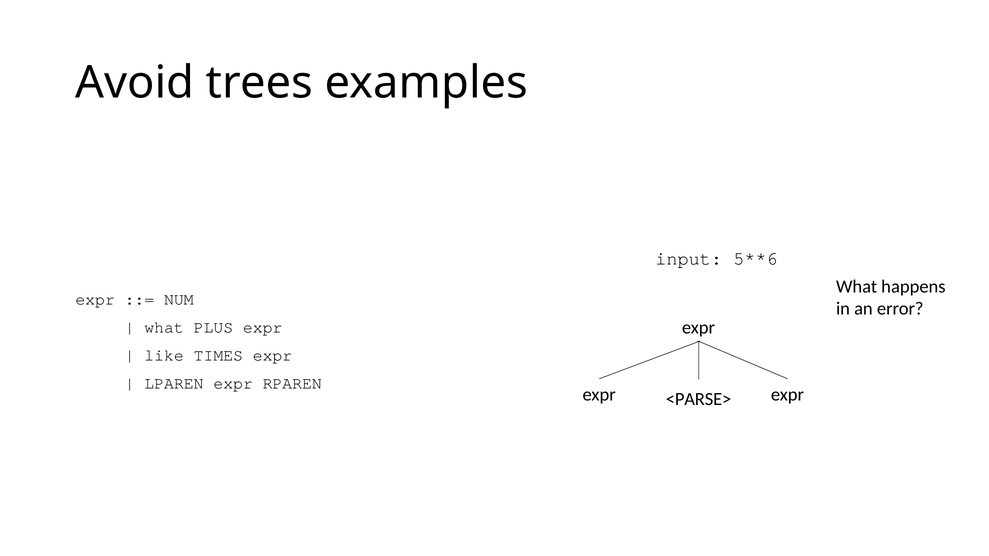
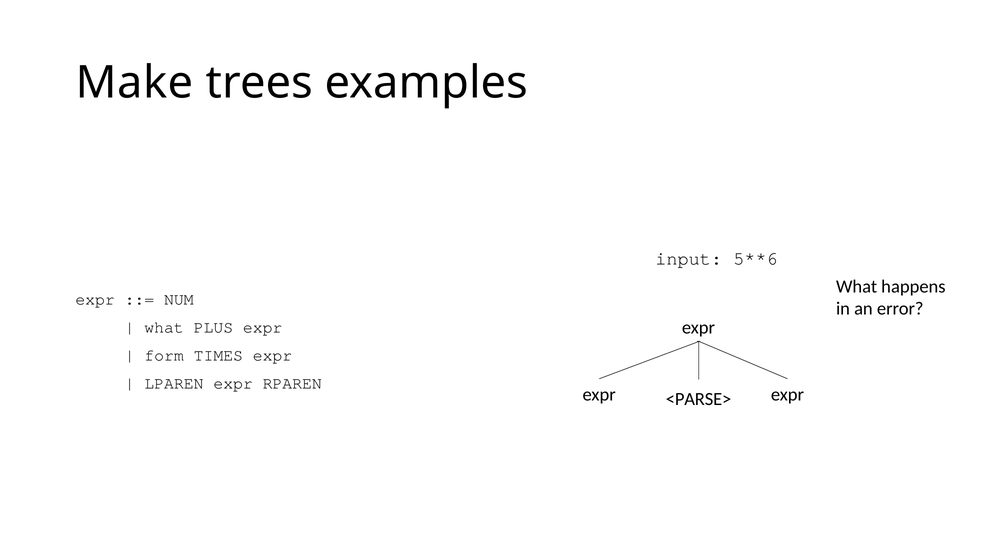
Avoid: Avoid -> Make (135, 83)
like: like -> form (164, 356)
